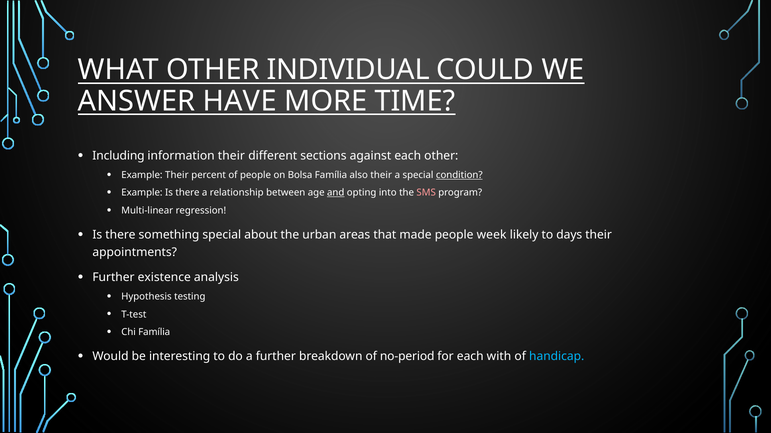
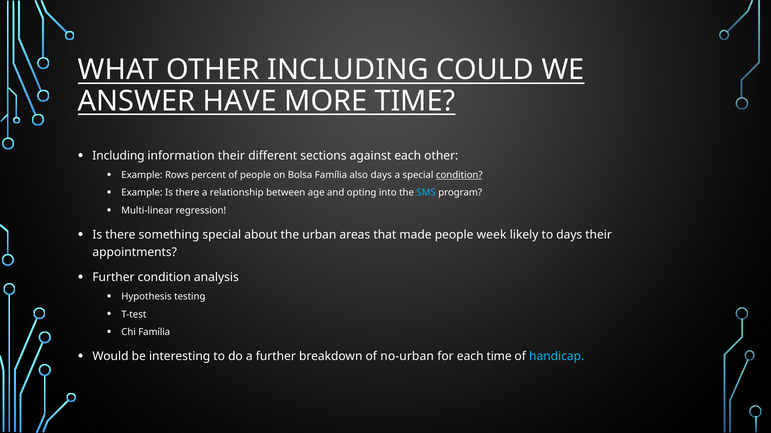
OTHER INDIVIDUAL: INDIVIDUAL -> INCLUDING (348, 70)
Example Their: Their -> Rows (177, 175)
also their: their -> days (381, 175)
and underline: present -> none (336, 193)
SMS colour: pink -> light blue (426, 193)
Further existence: existence -> condition (164, 278)
no-period: no-period -> no-urban (407, 357)
each with: with -> time (499, 357)
